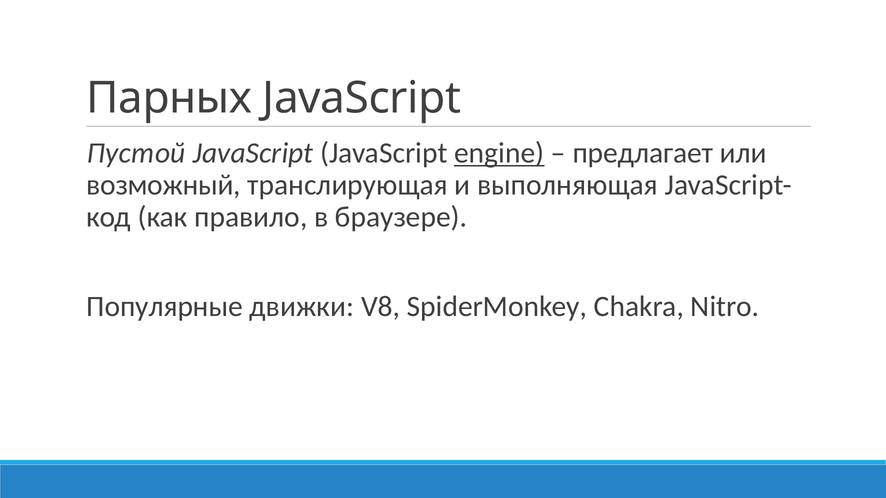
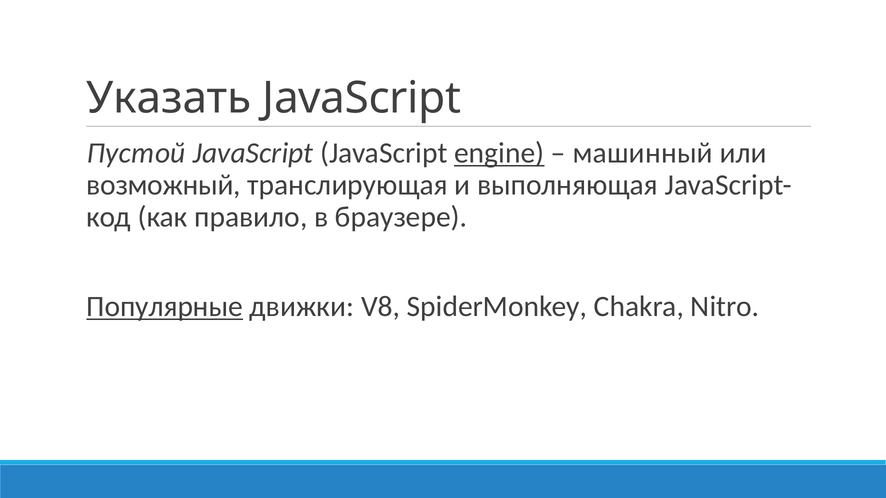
Парных: Парных -> Указать (169, 98)
предлагает: предлагает -> машинный (643, 153)
Популярные underline: none -> present (165, 307)
